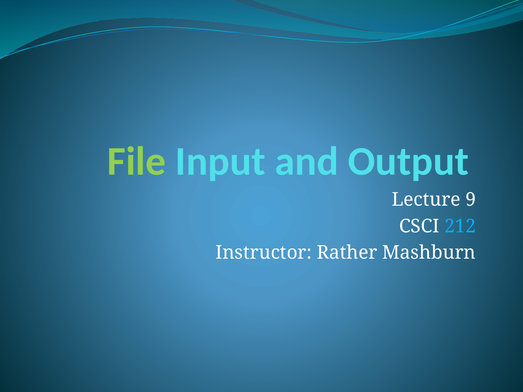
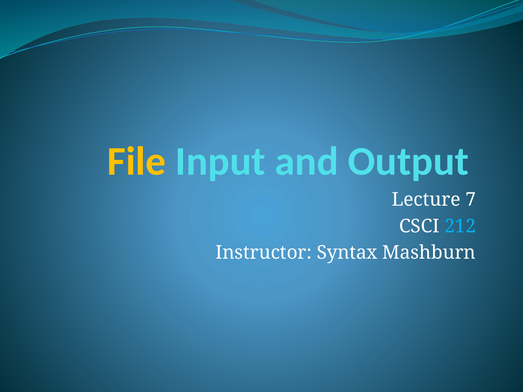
File colour: light green -> yellow (137, 161)
9: 9 -> 7 (471, 200)
Rather: Rather -> Syntax (347, 253)
